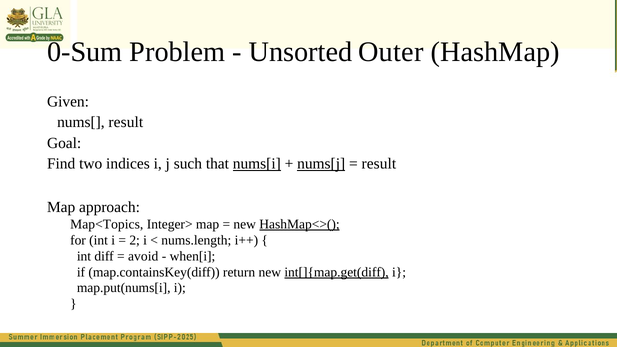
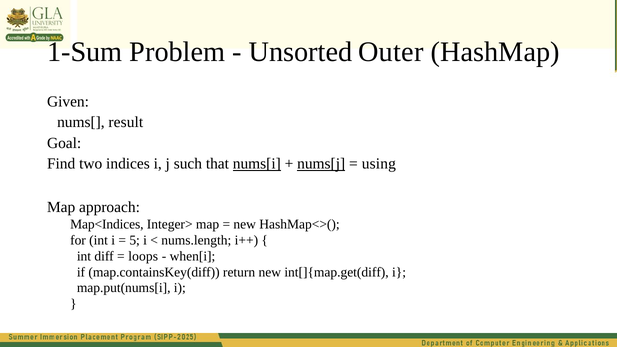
0-Sum: 0-Sum -> 1-Sum (85, 52)
result: result -> using (379, 164)
Map<Topics: Map<Topics -> Map<Indices (107, 224)
HashMap<>( underline: present -> none (300, 224)
2: 2 -> 5 (135, 240)
avoid: avoid -> loops (143, 256)
int[]{map.get(diff underline: present -> none (337, 272)
